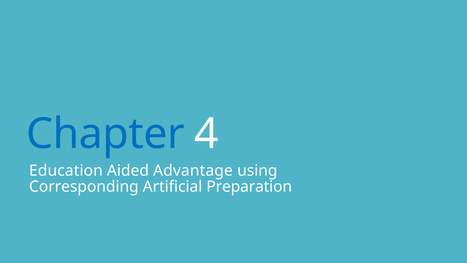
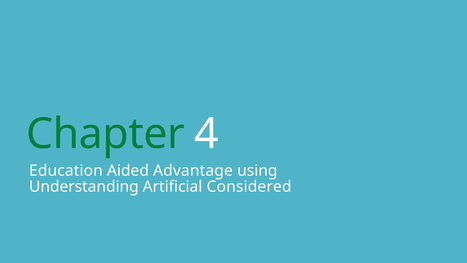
Chapter colour: blue -> green (106, 134)
Corresponding: Corresponding -> Understanding (84, 186)
Preparation: Preparation -> Considered (249, 186)
